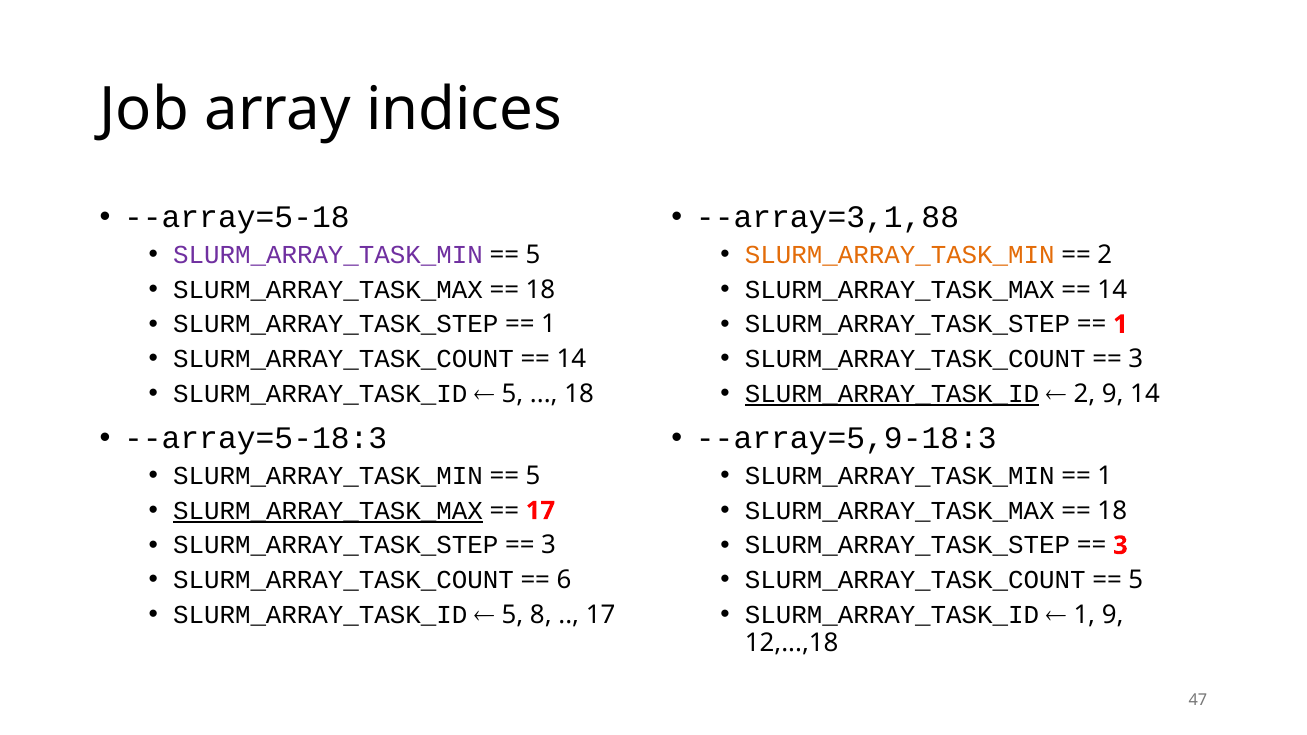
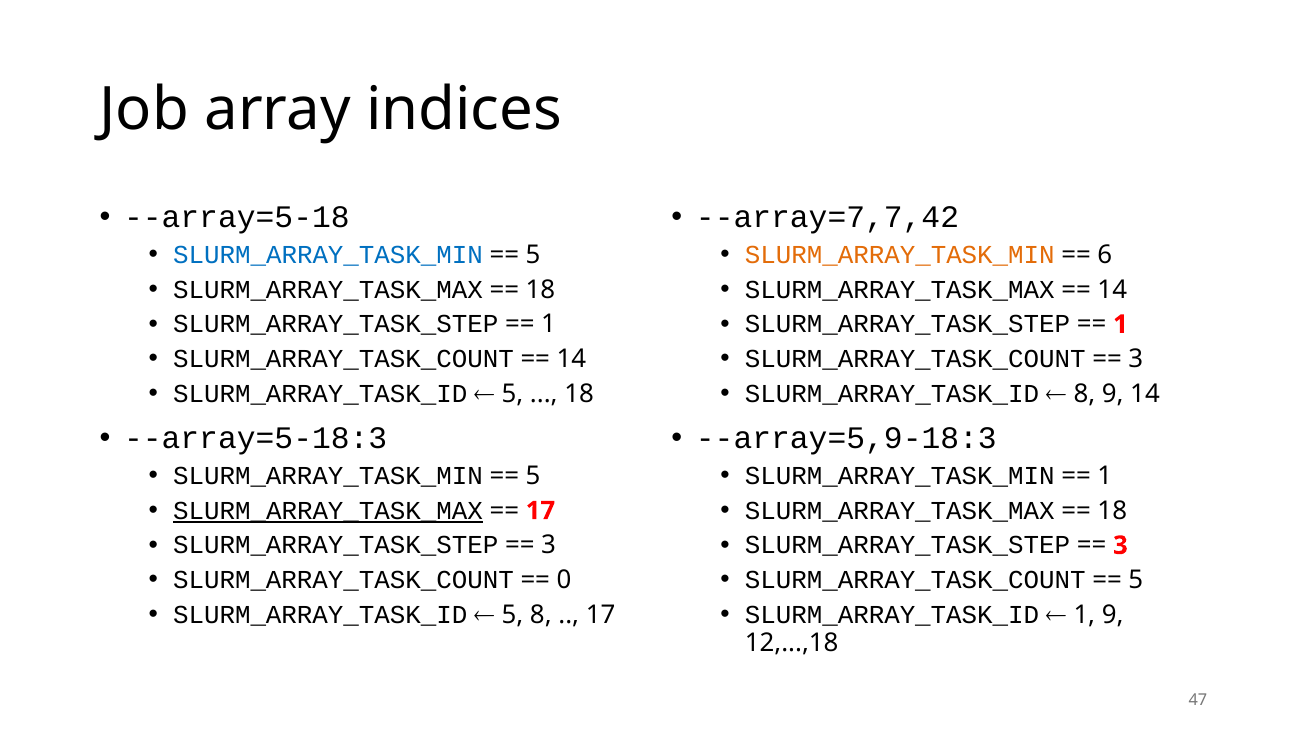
--array=3,1,88: --array=3,1,88 -> --array=7,7,42 (828, 217)
SLURM_ARRAY_TASK_MIN colour: purple -> blue (328, 255)
2: 2 -> 6 (1105, 255)
SLURM_ARRAY_TASK_ID underline: present -> none (892, 394)
2: 2 -> 8 (1084, 394)
6: 6 -> 0 (564, 580)
